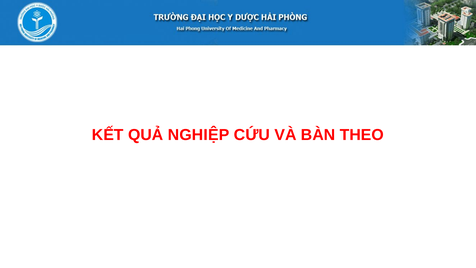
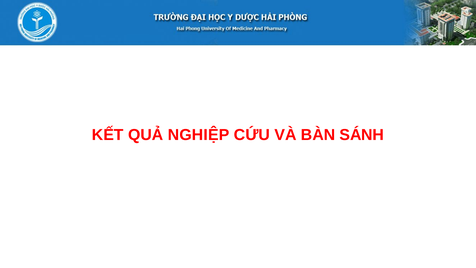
THEO: THEO -> SÁNH (362, 135)
